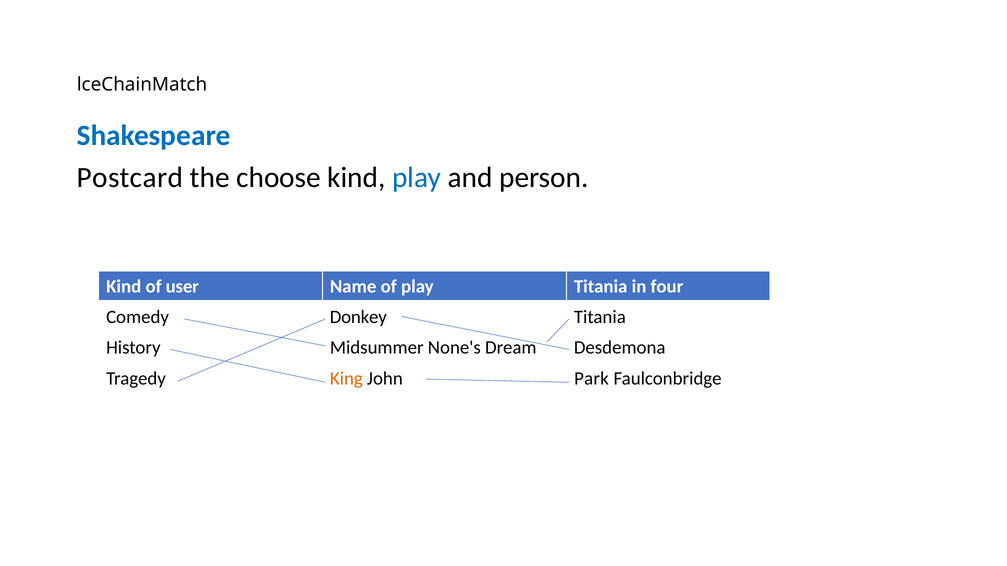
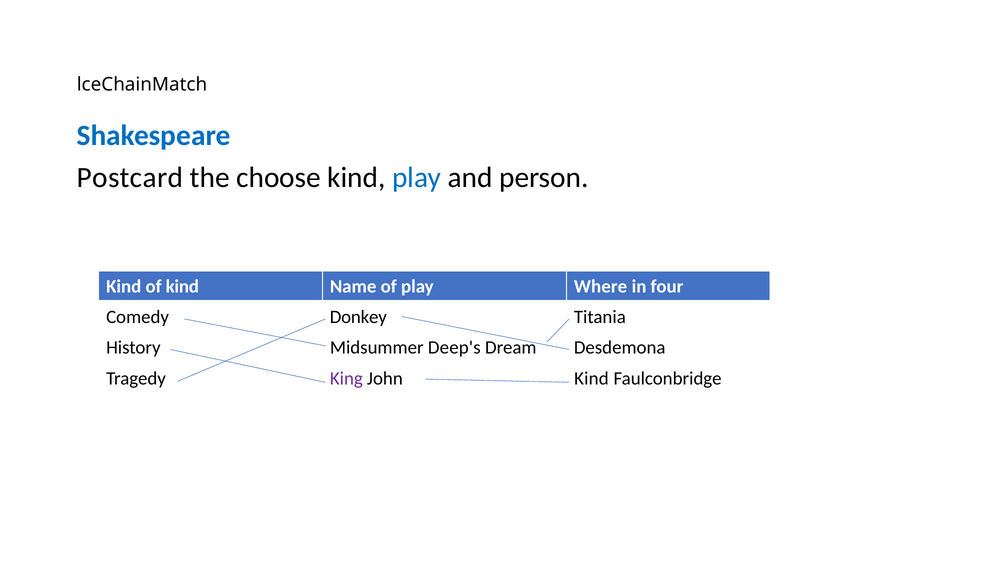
of user: user -> kind (182, 287)
play Titania: Titania -> Where (601, 287)
None's: None's -> Deep's (454, 348)
King colour: orange -> purple (346, 379)
John Park: Park -> Kind (591, 379)
